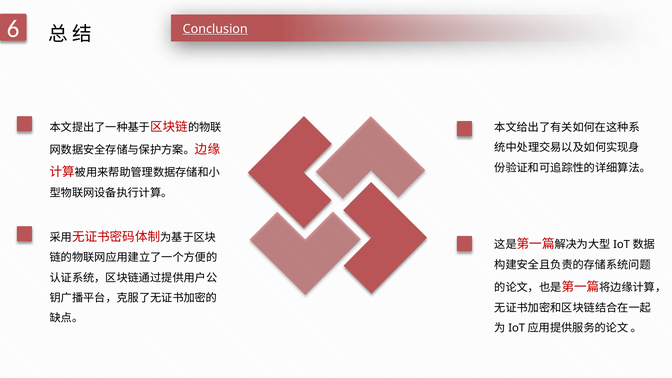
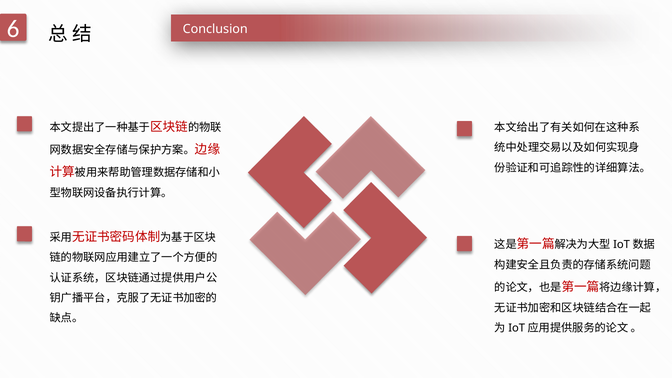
Conclusion underline: present -> none (215, 29)
